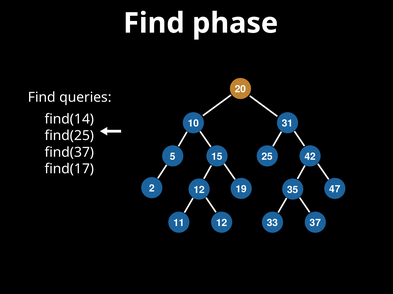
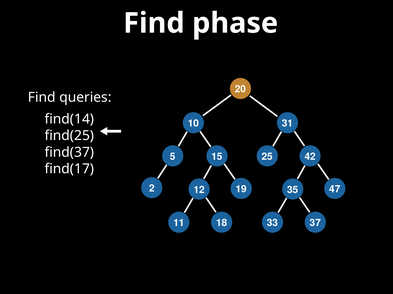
11 12: 12 -> 18 (222, 223)
